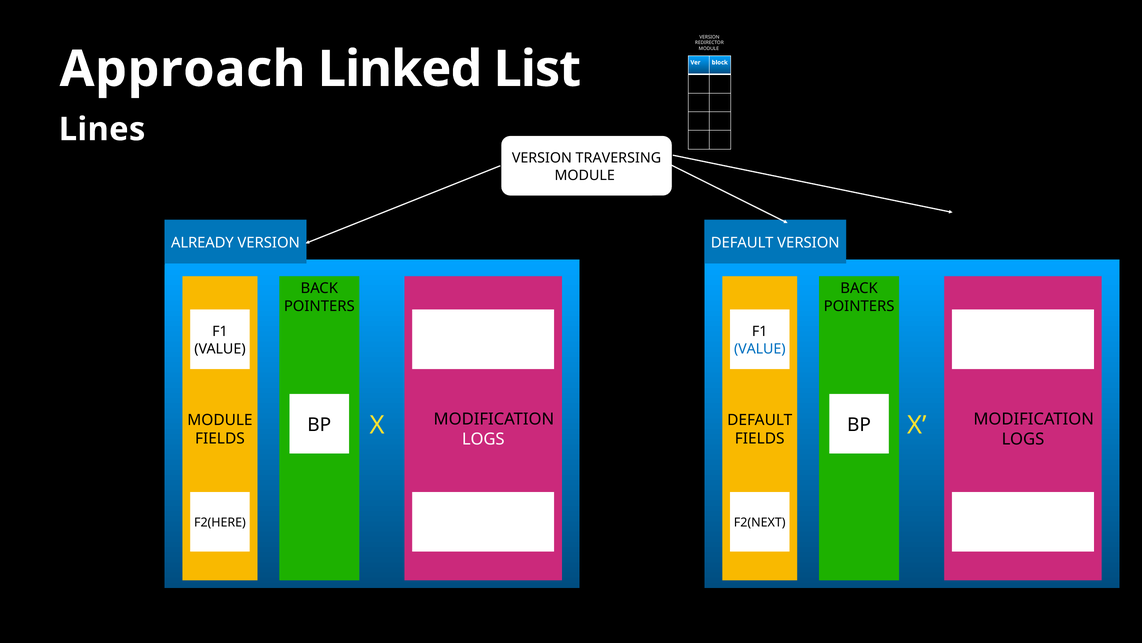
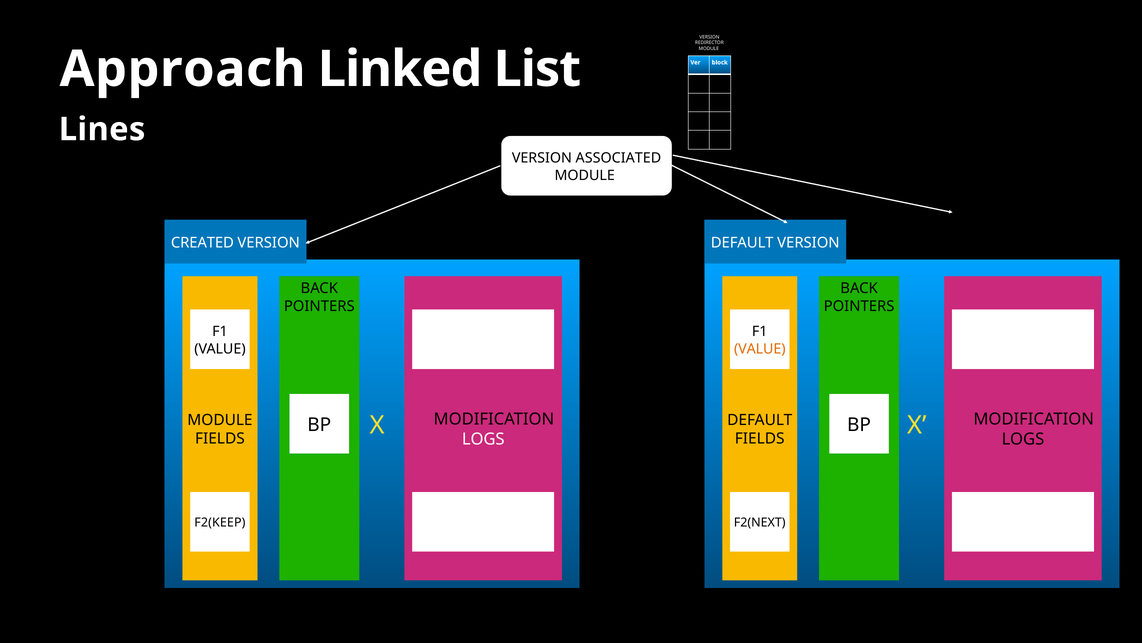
TRAVERSING: TRAVERSING -> ASSOCIATED (618, 158)
ALREADY: ALREADY -> CREATED (202, 242)
VALUE colour: blue -> orange (760, 348)
F2(HERE: F2(HERE -> F2(KEEP (220, 522)
